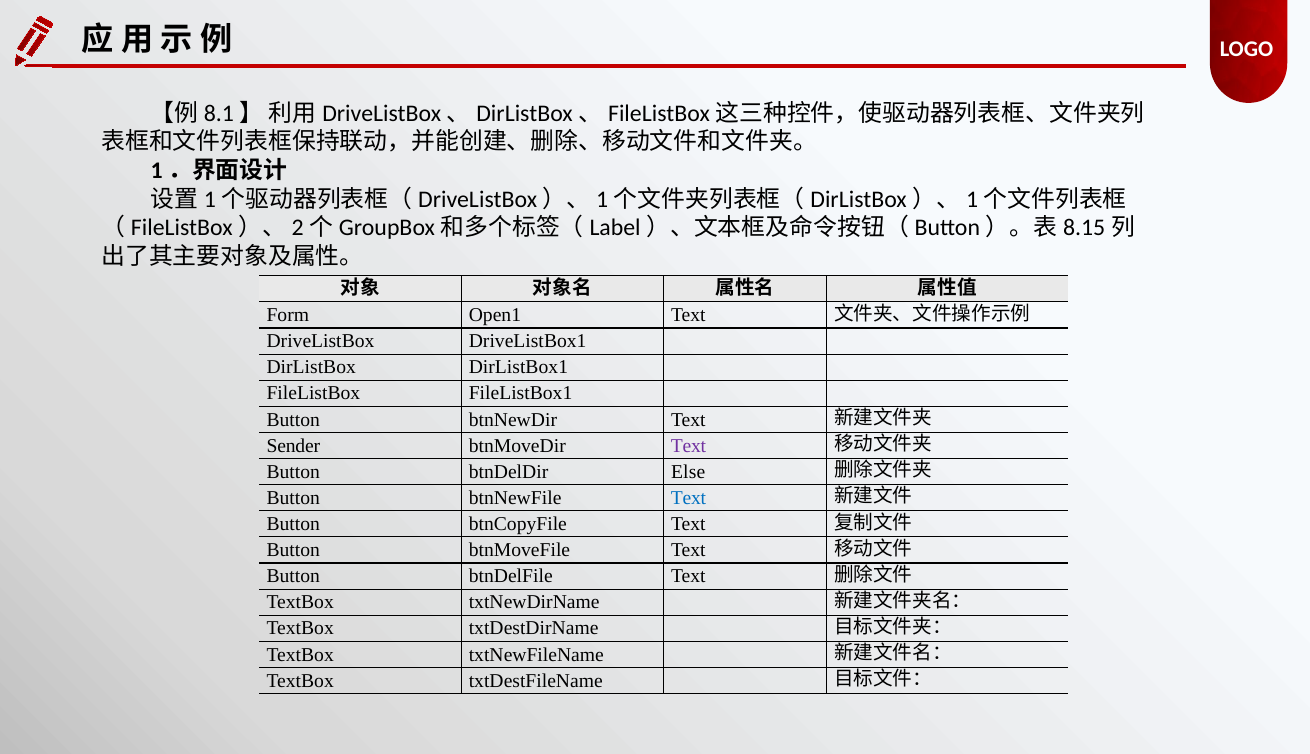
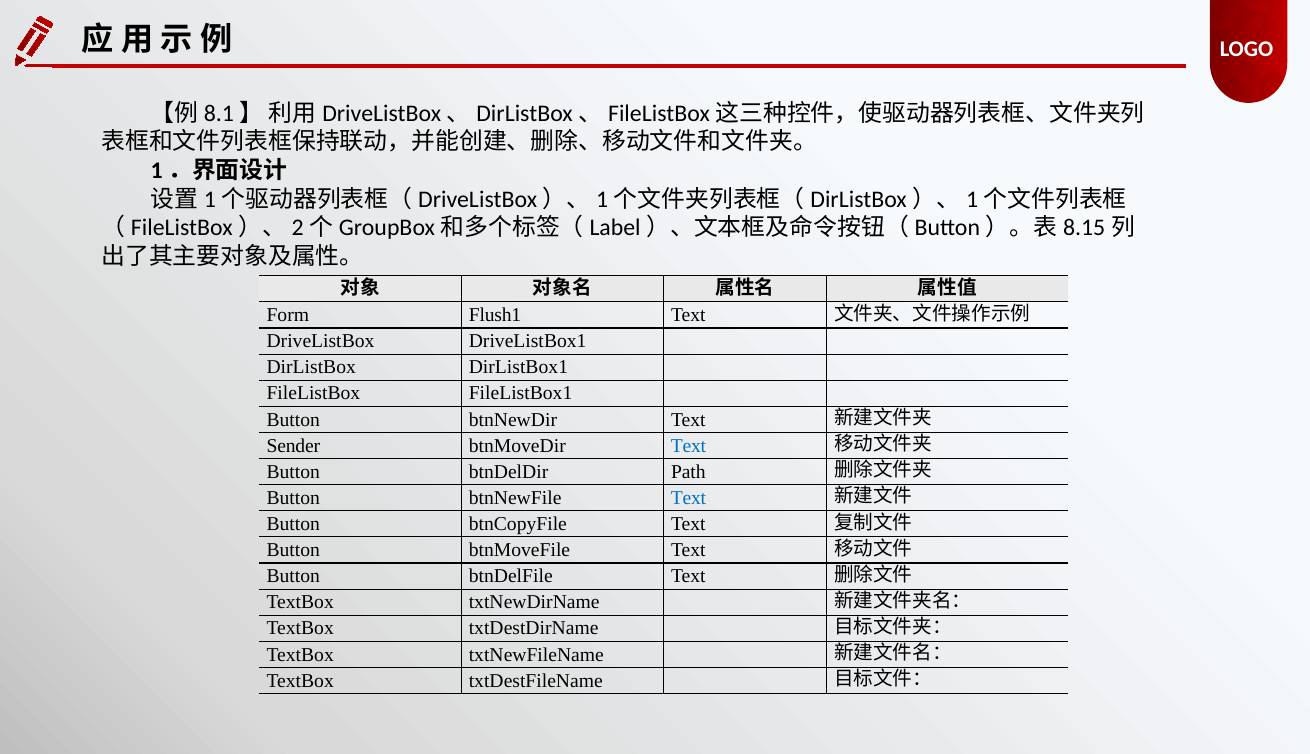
Open1: Open1 -> Flush1 (495, 315)
Text colour: purple -> blue (688, 446)
Else: Else -> Path (688, 472)
